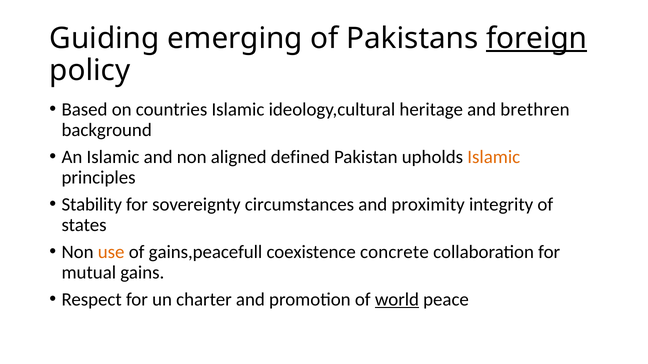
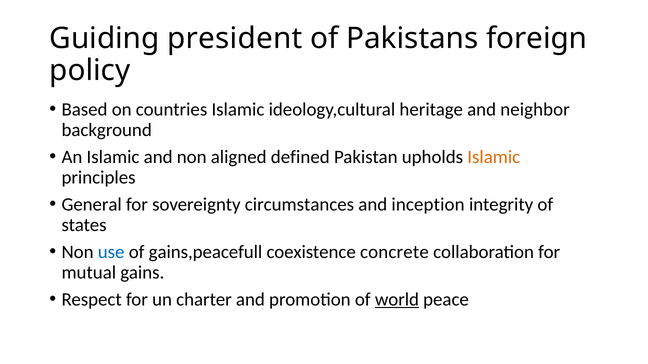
emerging: emerging -> president (235, 38)
foreign underline: present -> none (537, 38)
brethren: brethren -> neighbor (535, 110)
Stability: Stability -> General (92, 205)
proximity: proximity -> inception (428, 205)
use colour: orange -> blue (111, 252)
